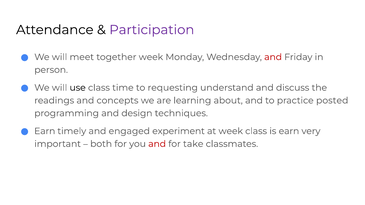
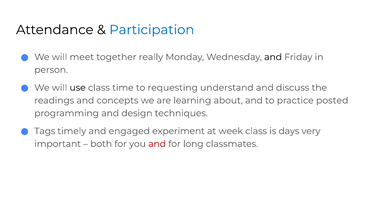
Participation colour: purple -> blue (152, 30)
together week: week -> really (151, 57)
and colour: red -> black (273, 57)
Earn: Earn -> Tags (45, 131)
is earn: earn -> days (289, 131)
take: take -> long (193, 144)
